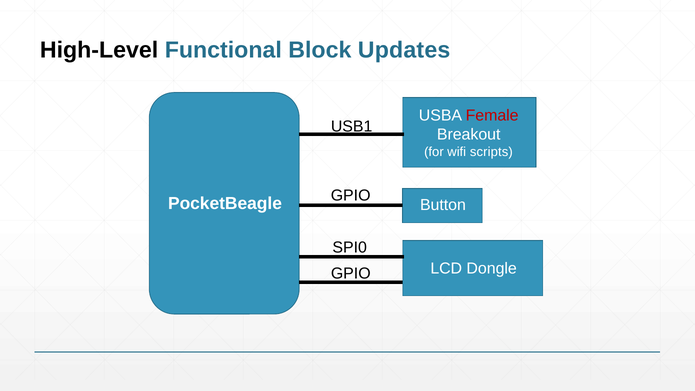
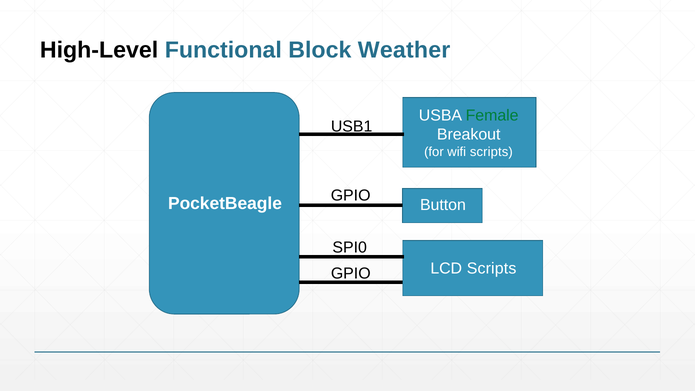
Updates: Updates -> Weather (404, 50)
Female colour: red -> green (492, 116)
LCD Dongle: Dongle -> Scripts (492, 269)
